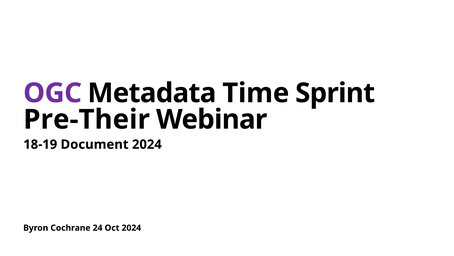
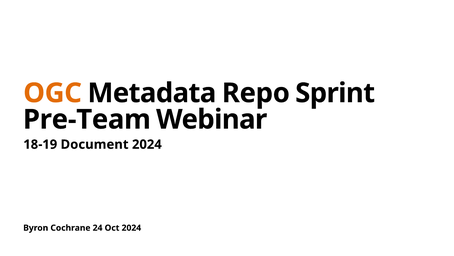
OGC colour: purple -> orange (53, 93)
Time: Time -> Repo (256, 93)
Pre-Their: Pre-Their -> Pre-Team (87, 119)
